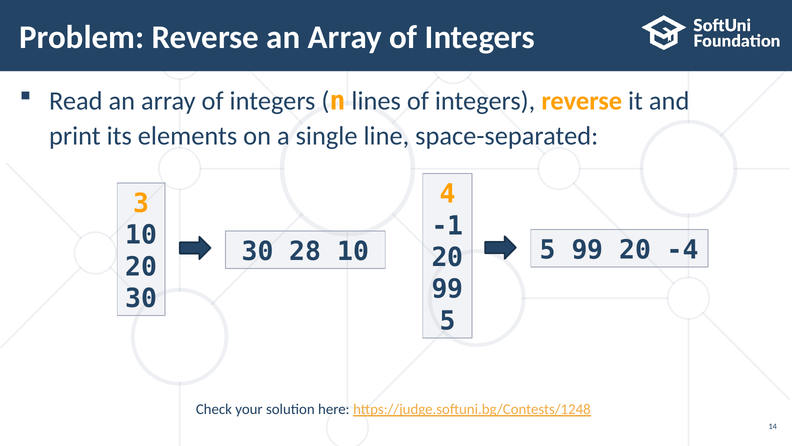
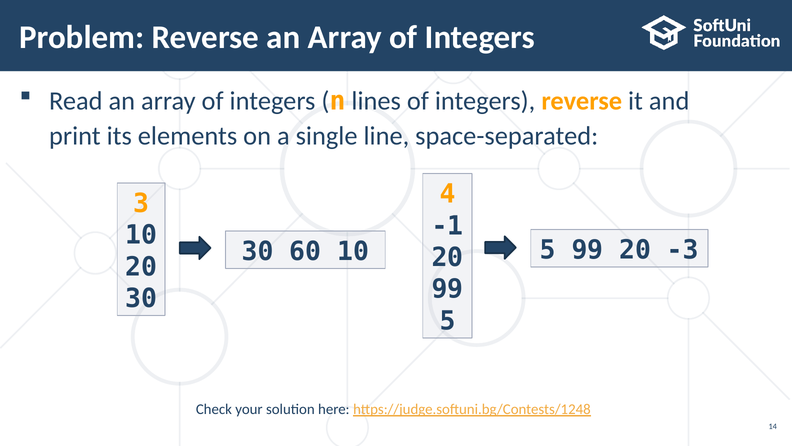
-4: -4 -> -3 (683, 250)
28: 28 -> 60 (305, 251)
